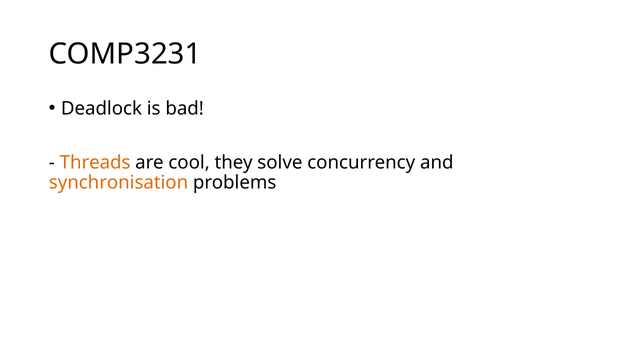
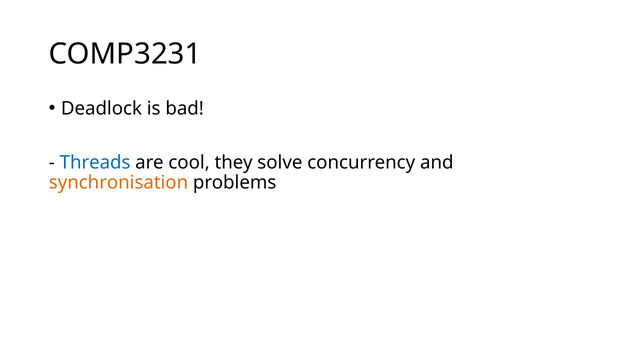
Threads colour: orange -> blue (95, 162)
